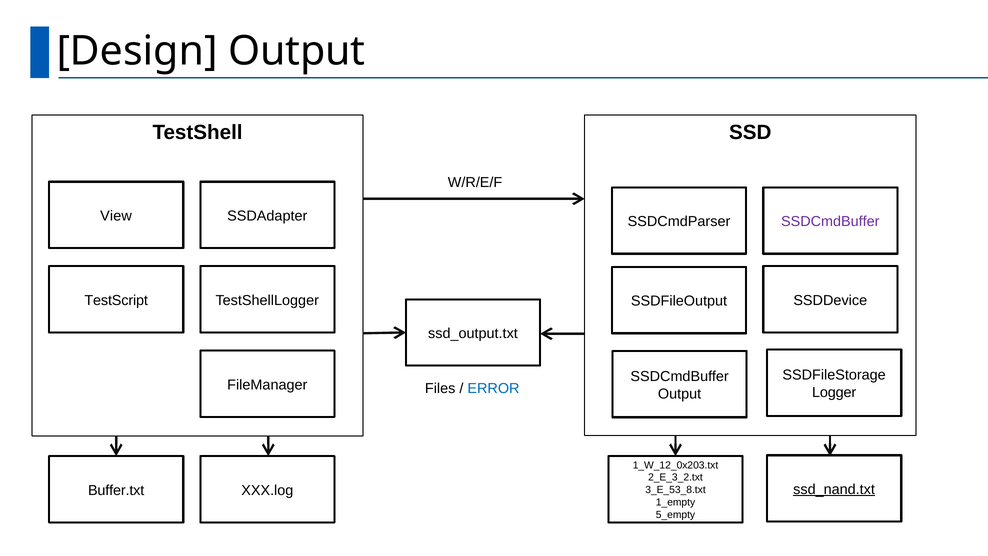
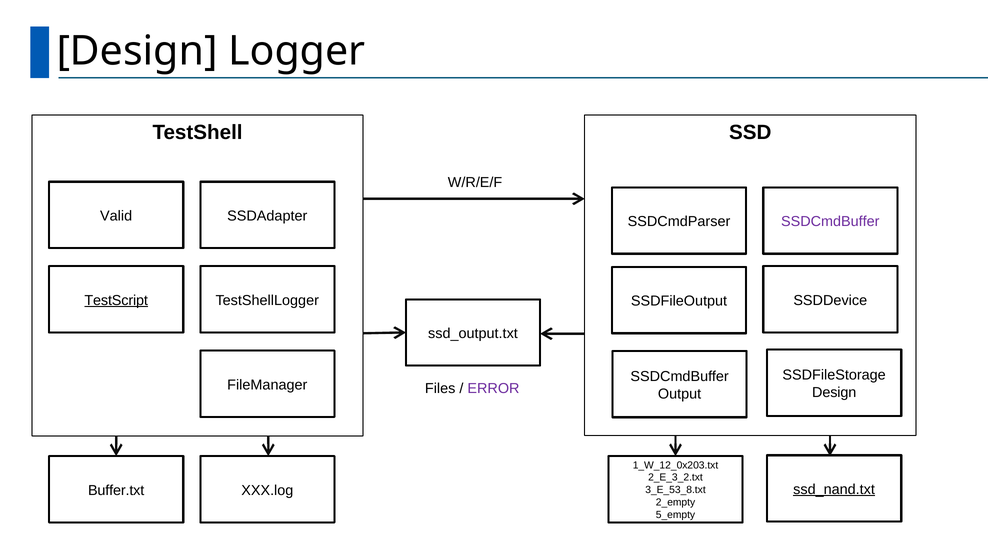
Design Output: Output -> Logger (297, 51)
View: View -> Valid (116, 216)
TestScript underline: none -> present (116, 300)
ERROR colour: blue -> purple (493, 388)
Logger: Logger -> Design (834, 392)
1_empty: 1_empty -> 2_empty (676, 502)
